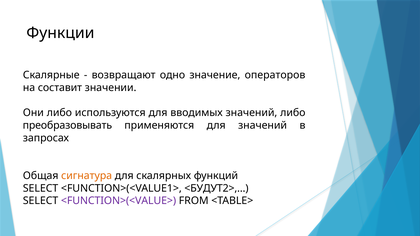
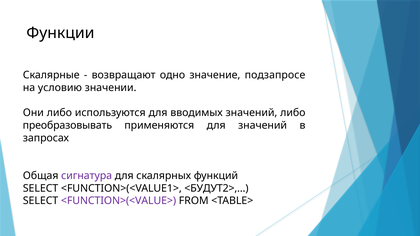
операторов: операторов -> подзапросе (275, 75)
составит: составит -> условию (60, 88)
сигнатура colour: orange -> purple (87, 176)
